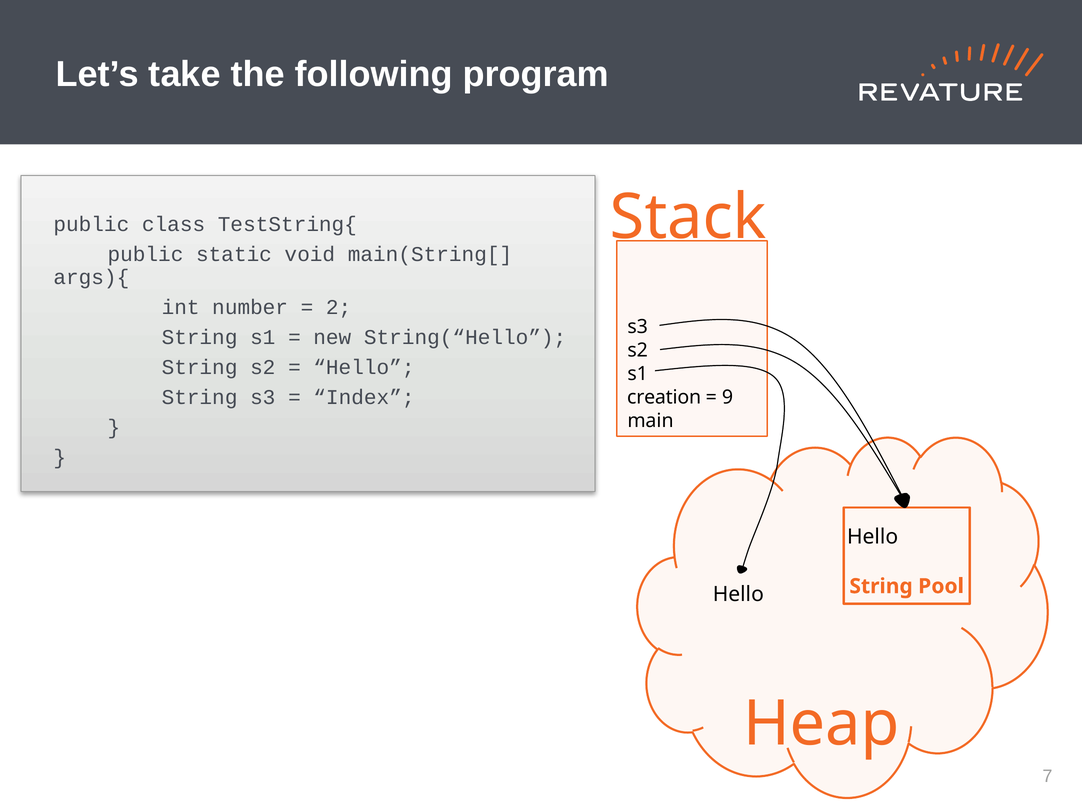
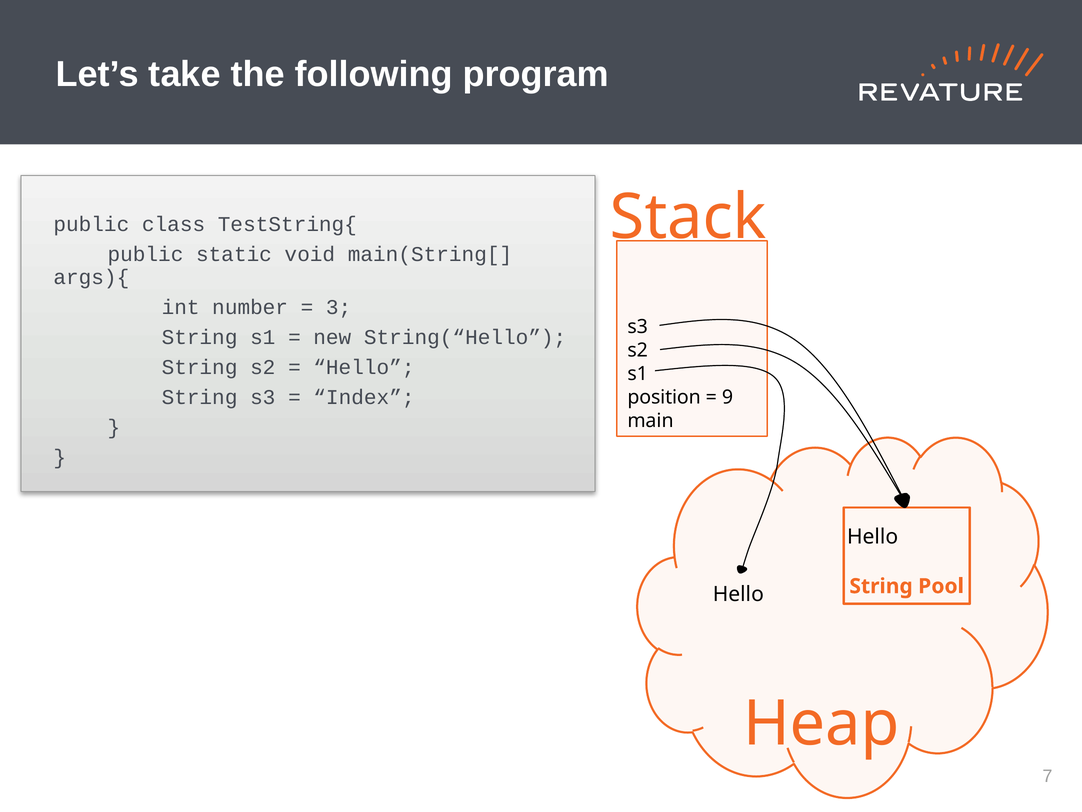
2: 2 -> 3 (339, 307)
creation: creation -> position (664, 397)
